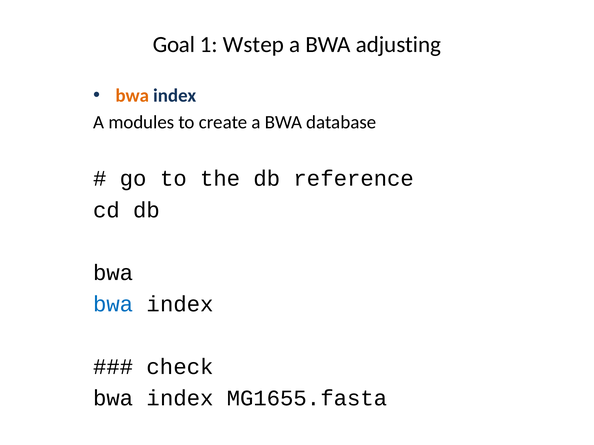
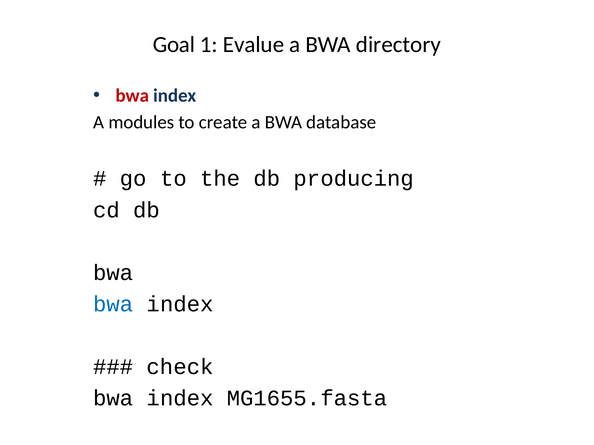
Wstep: Wstep -> Evalue (253, 45)
adjusting: adjusting -> directory (398, 45)
bwa colour: orange -> red (132, 96)
reference: reference -> producing (354, 179)
